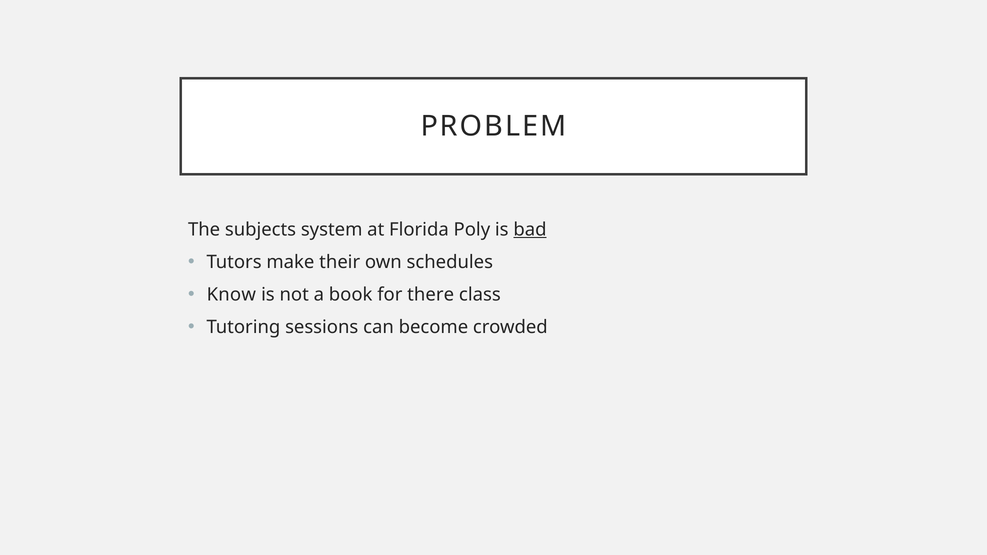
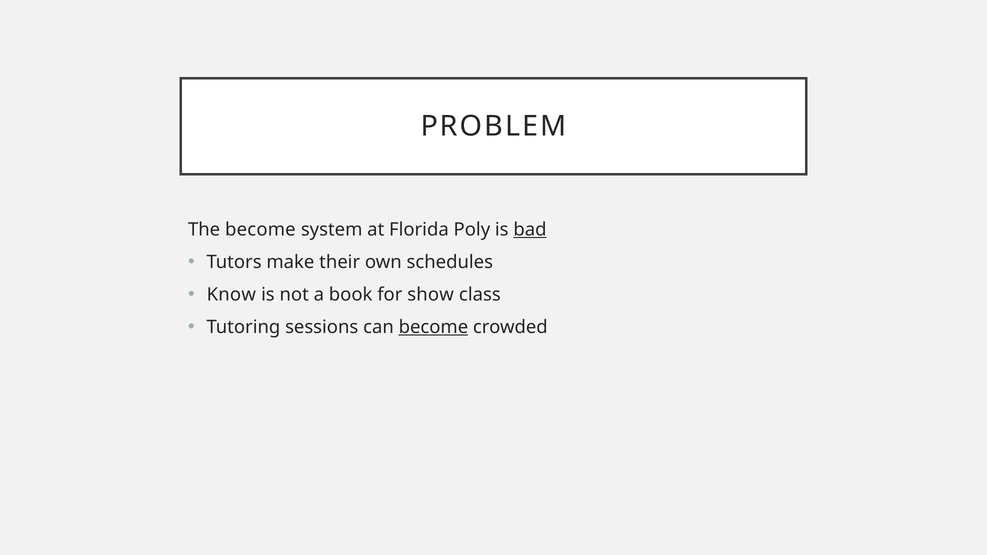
The subjects: subjects -> become (260, 230)
there: there -> show (431, 295)
become underline: none -> present (433, 327)
